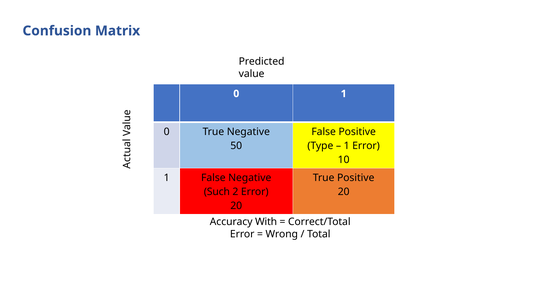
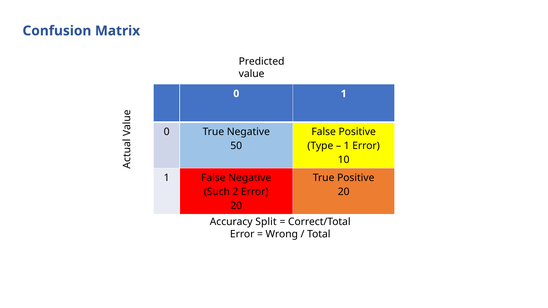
With: With -> Split (266, 222)
